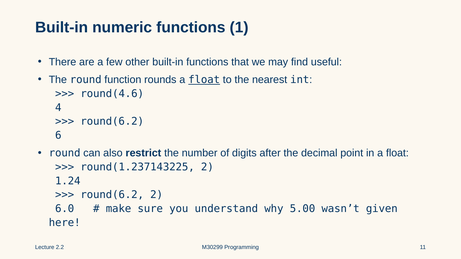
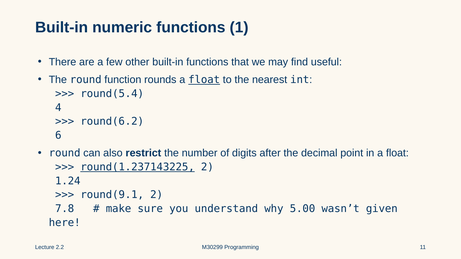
round(4.6: round(4.6 -> round(5.4 (112, 94)
round(1.237143225 underline: none -> present (138, 167)
round(6.2: round(6.2 -> round(9.1 (112, 195)
6.0: 6.0 -> 7.8 (65, 209)
